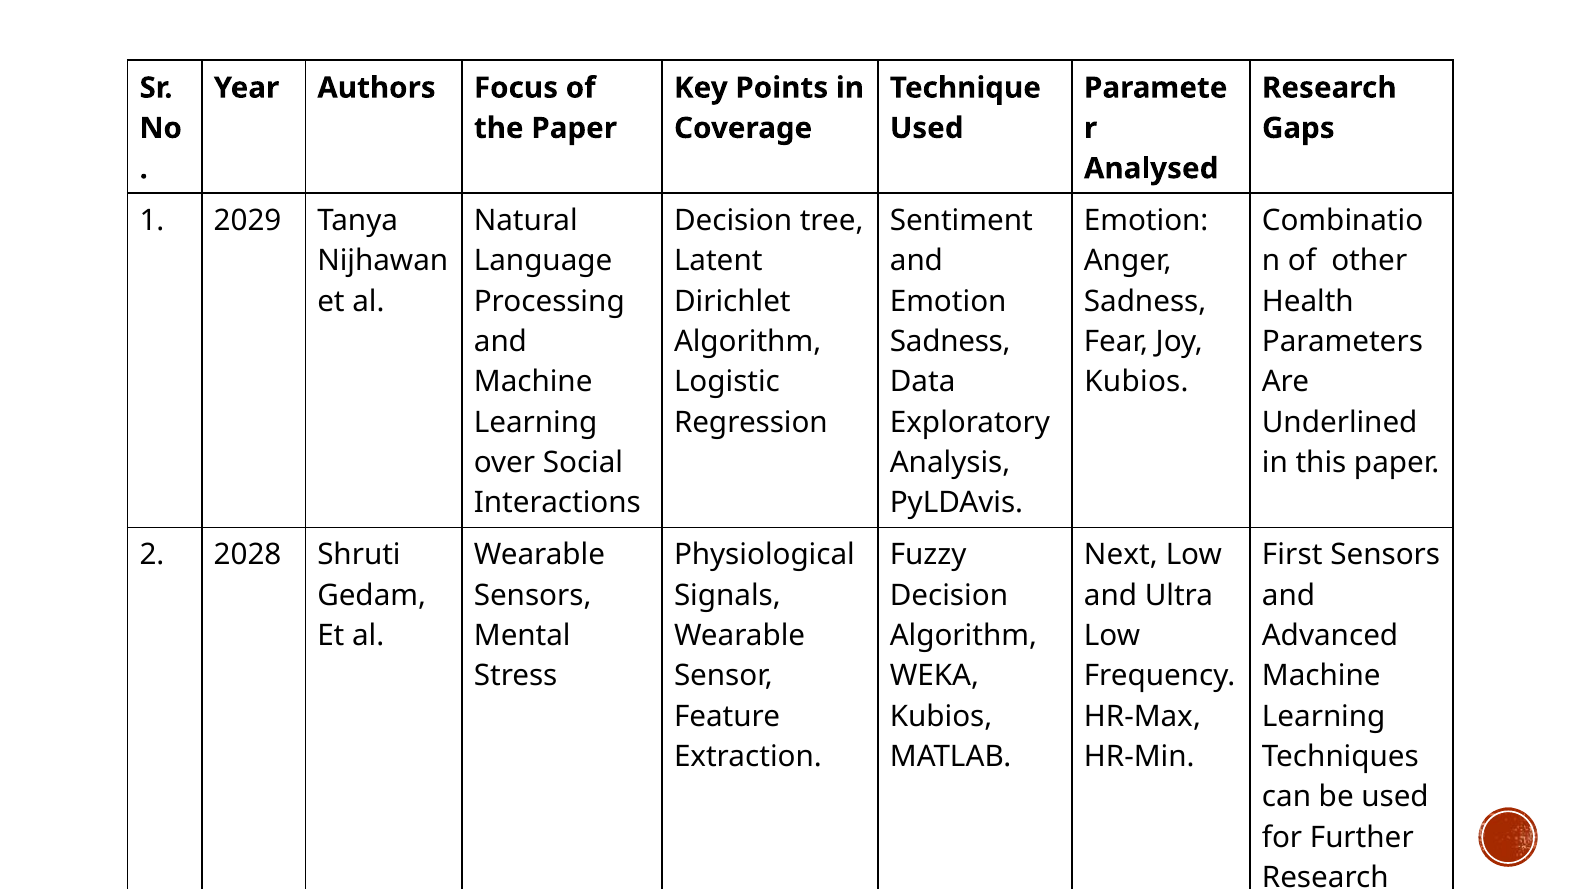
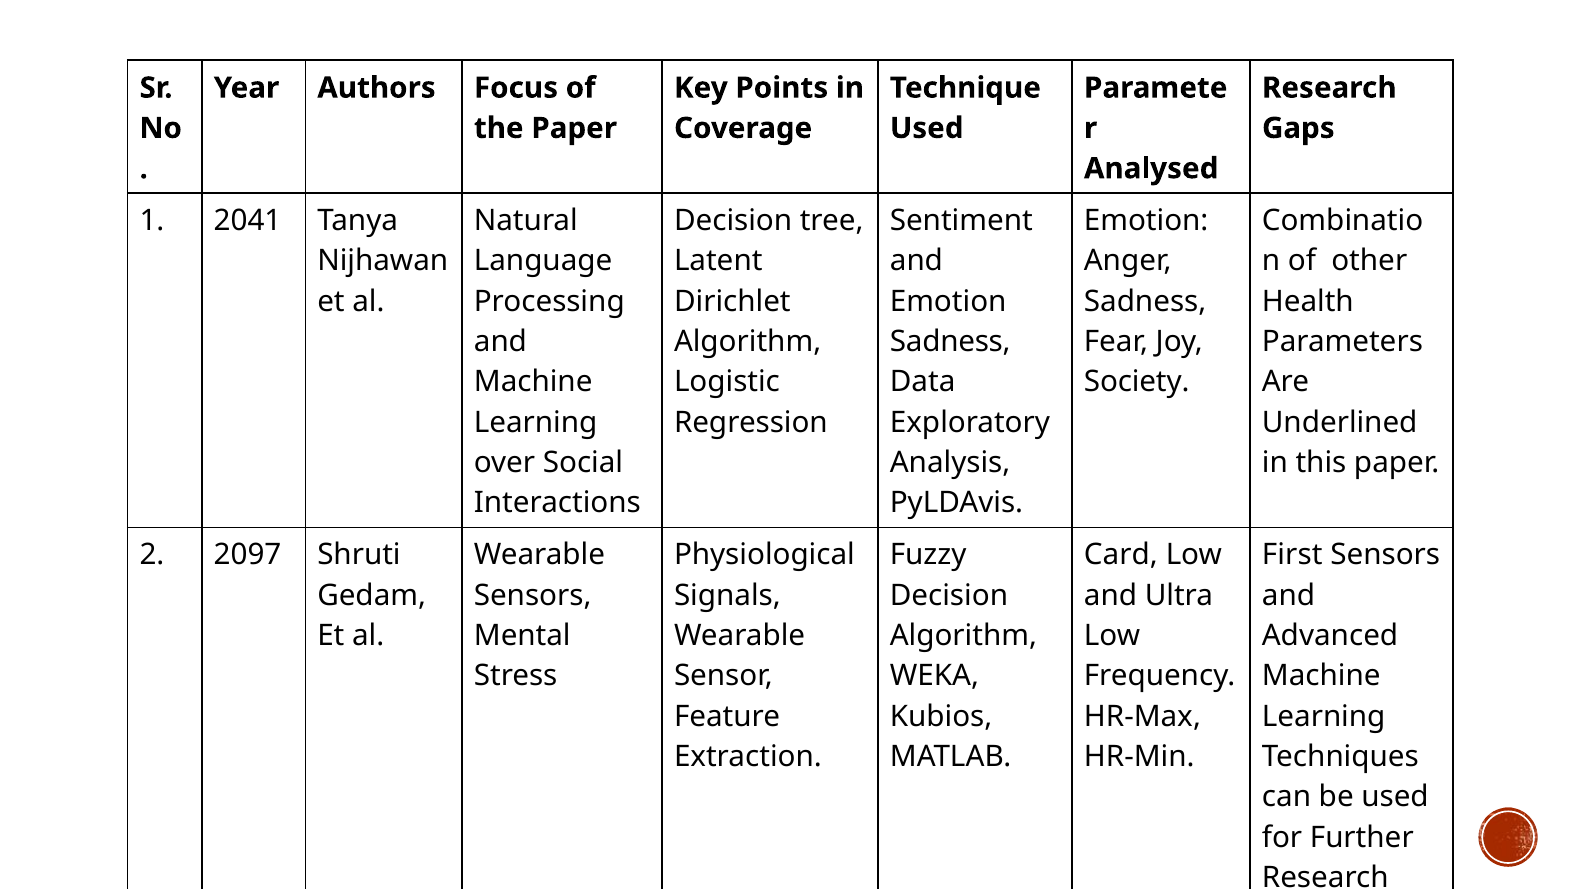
2029: 2029 -> 2041 (248, 221)
Kubios: Kubios -> Society (1137, 382)
2028: 2028 -> 2097 (248, 555)
Next: Next -> Card (1121, 555)
